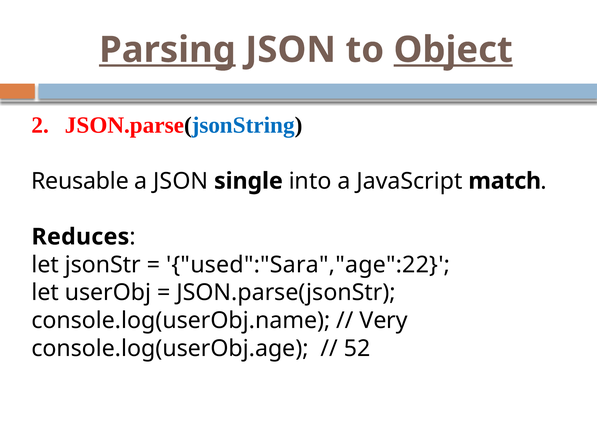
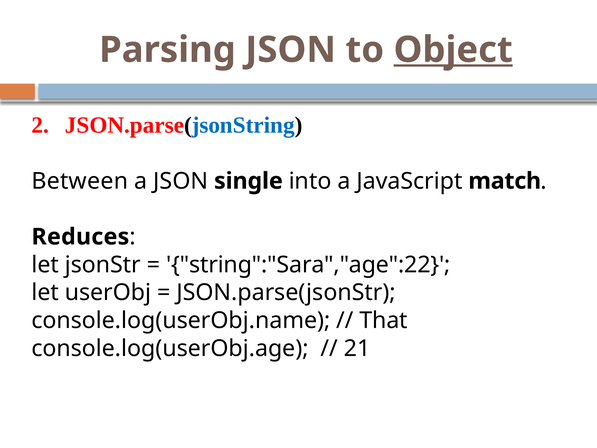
Parsing underline: present -> none (167, 50)
Reusable: Reusable -> Between (80, 181)
used":"Sara","age":22: used":"Sara","age":22 -> string":"Sara","age":22 (308, 265)
Very: Very -> That (384, 320)
52: 52 -> 21 (357, 348)
